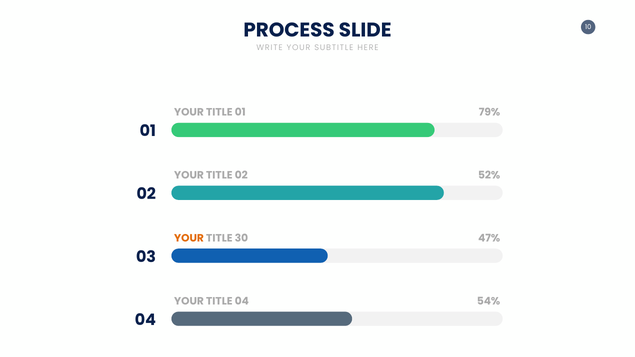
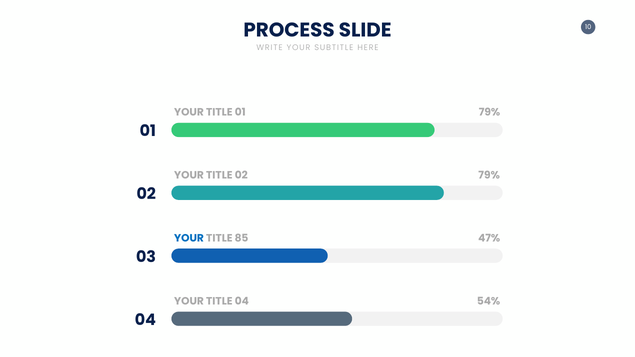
52%: 52% -> 79% (489, 175)
YOUR colour: orange -> blue (189, 238)
30: 30 -> 85 (242, 238)
